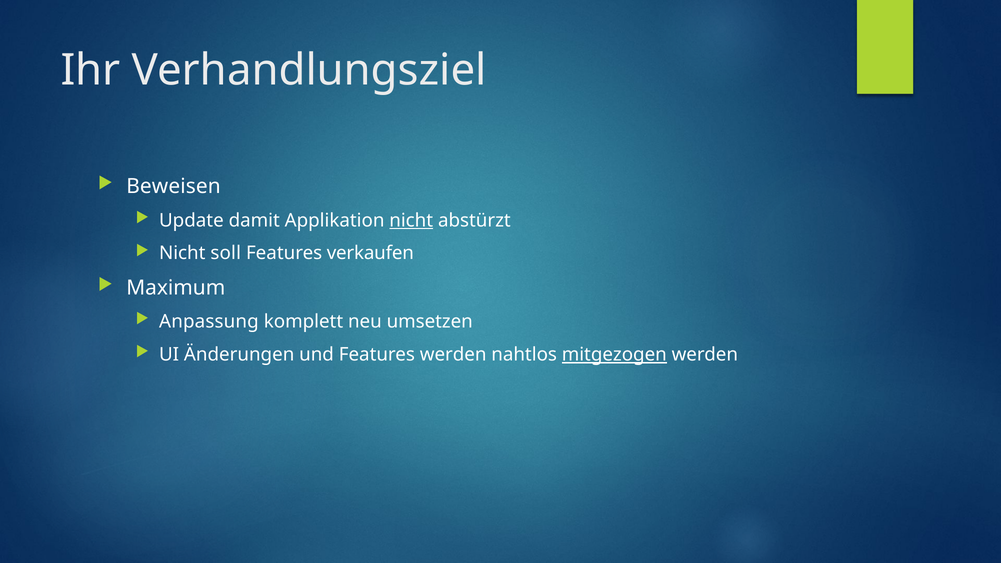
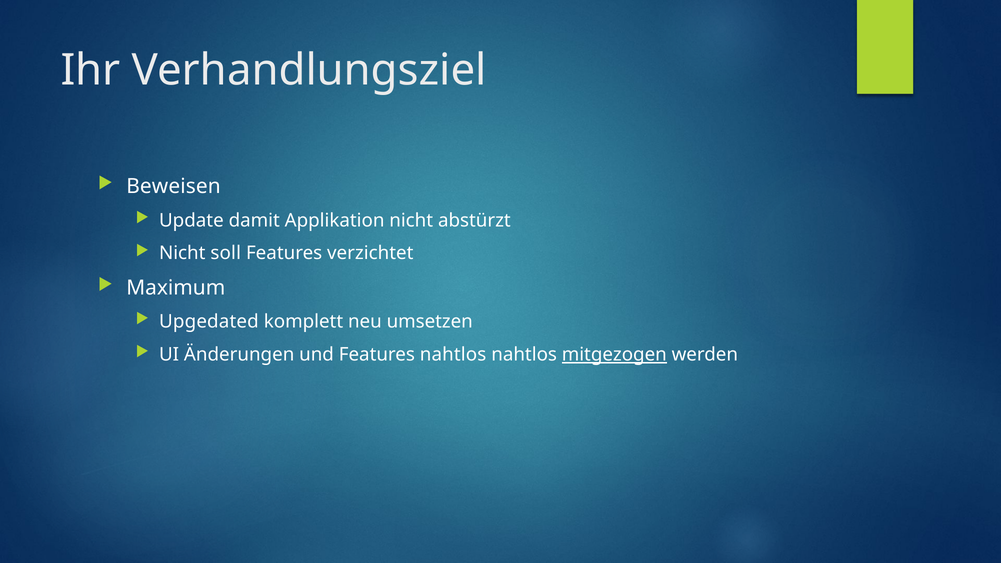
nicht underline: present -> none (411, 220)
verkaufen: verkaufen -> verzichtet (370, 253)
Anpassung: Anpassung -> Upgedated (209, 322)
Features werden: werden -> nahtlos (453, 355)
